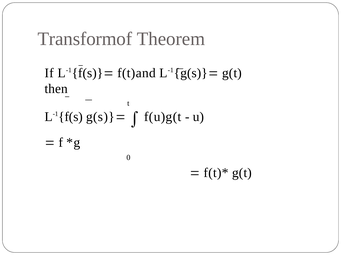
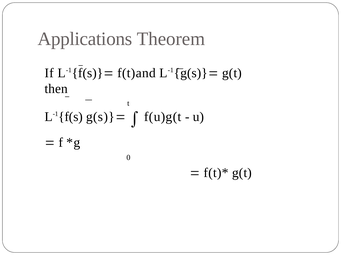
Transformof: Transformof -> Applications (85, 39)
